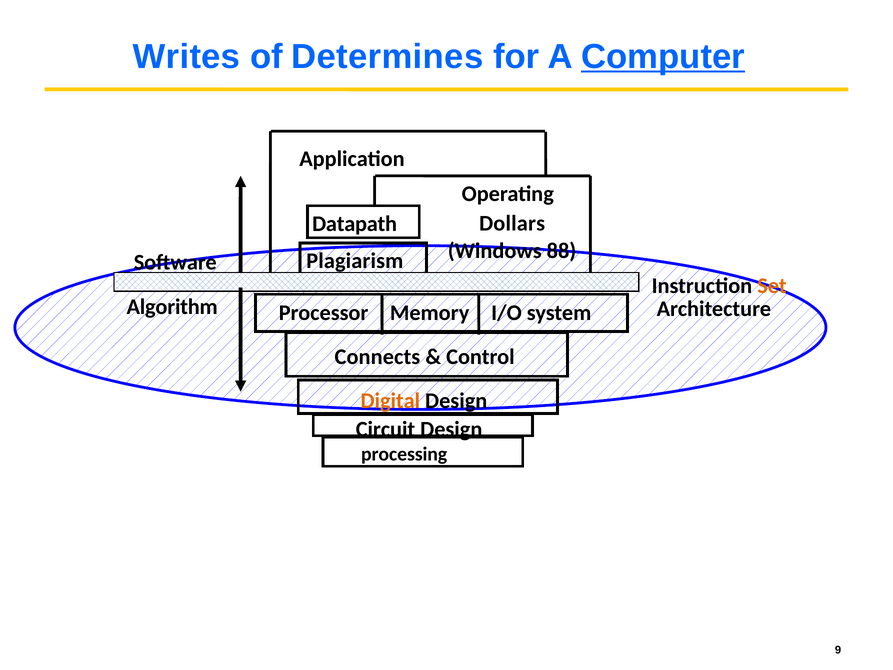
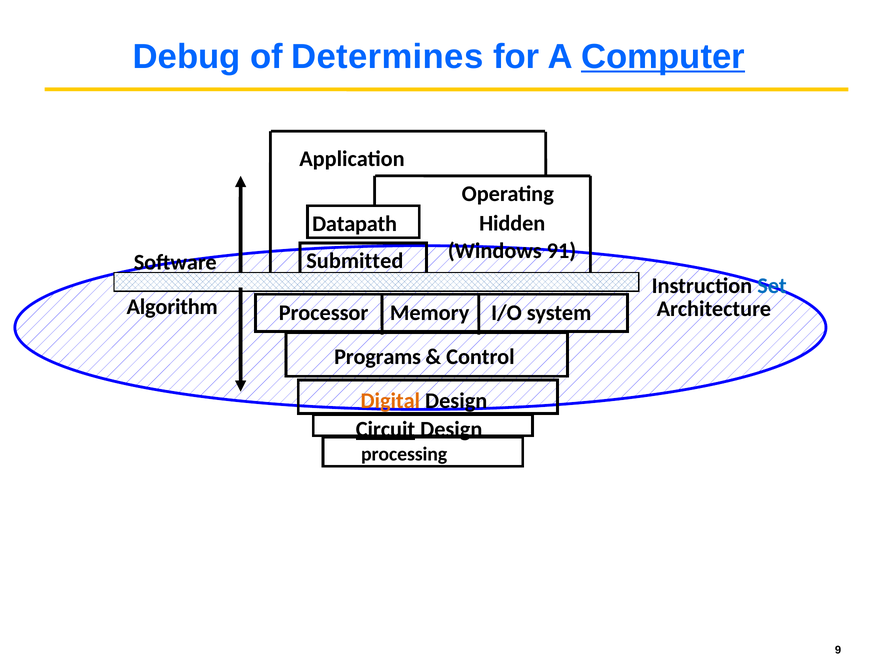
Writes: Writes -> Debug (187, 57)
Dollars: Dollars -> Hidden (512, 224)
88: 88 -> 91 (562, 251)
Plagiarism: Plagiarism -> Submitted (355, 261)
Set colour: orange -> blue (772, 286)
Connects: Connects -> Programs (378, 357)
Circuit underline: none -> present (385, 429)
